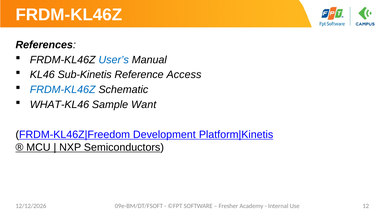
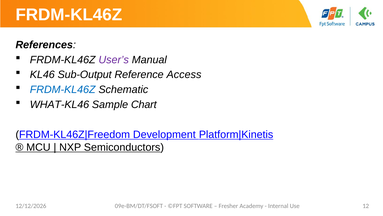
User’s colour: blue -> purple (114, 60)
Sub-Kinetis: Sub-Kinetis -> Sub-Output (85, 74)
Want: Want -> Chart (144, 104)
